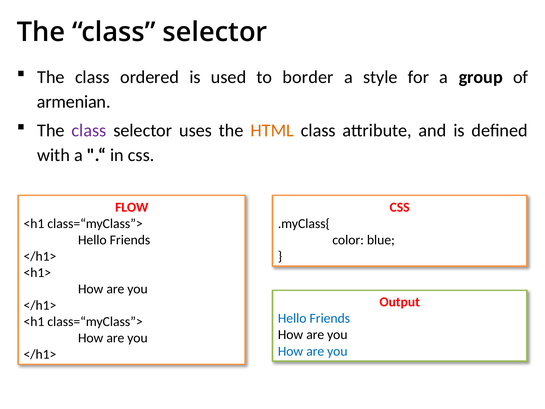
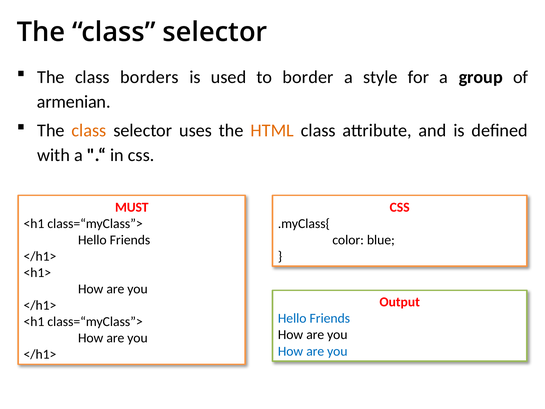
ordered: ordered -> borders (149, 77)
class colour: purple -> orange (89, 130)
FLOW: FLOW -> MUST (132, 207)
